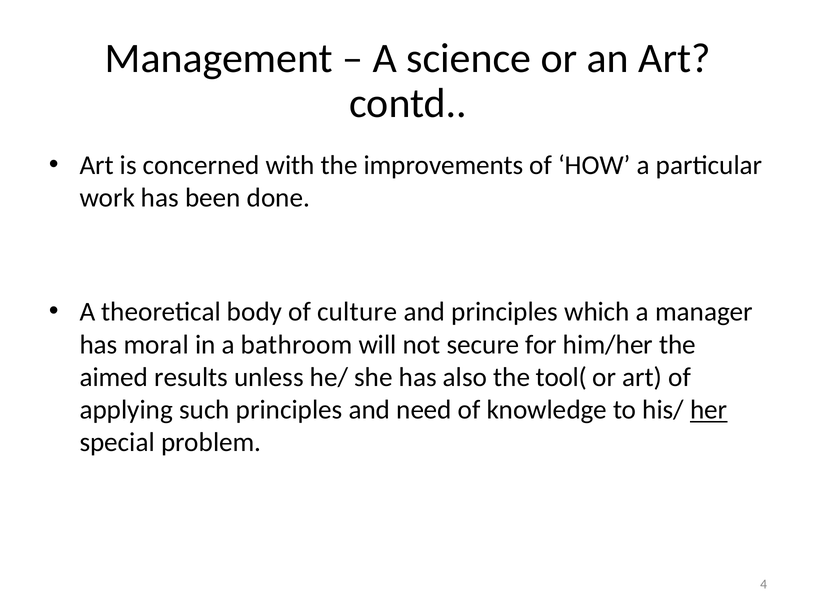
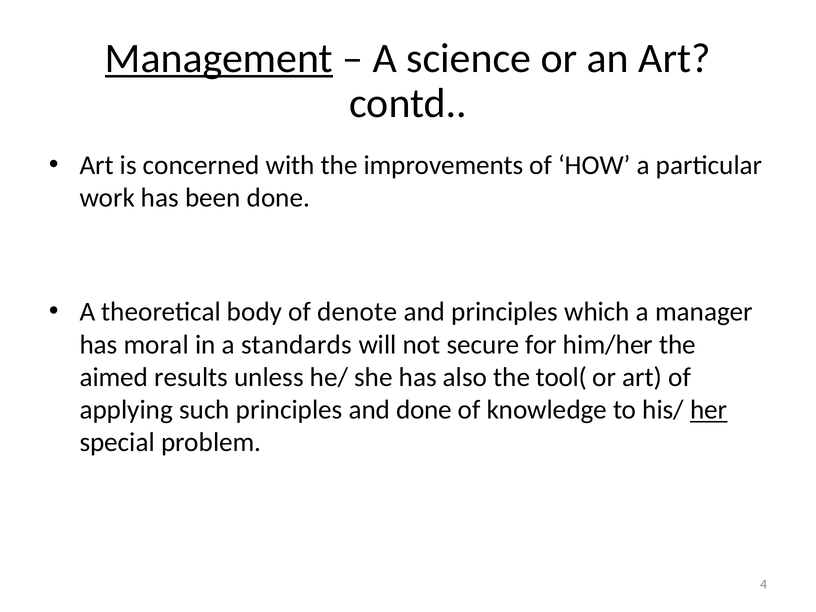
Management underline: none -> present (219, 58)
culture: culture -> denote (357, 312)
bathroom: bathroom -> standards (296, 345)
and need: need -> done (424, 410)
